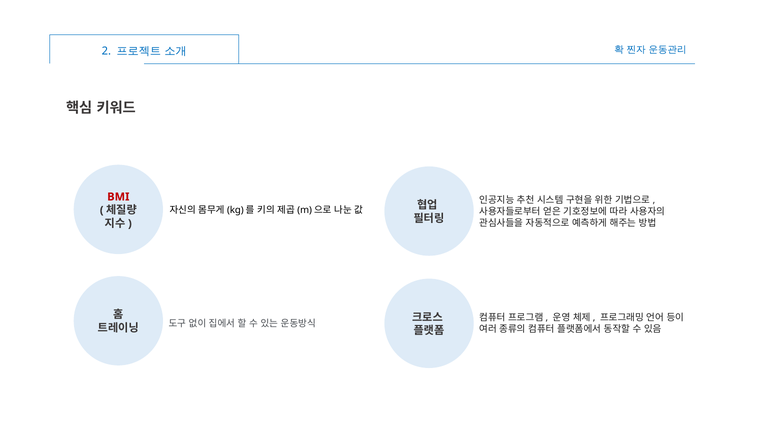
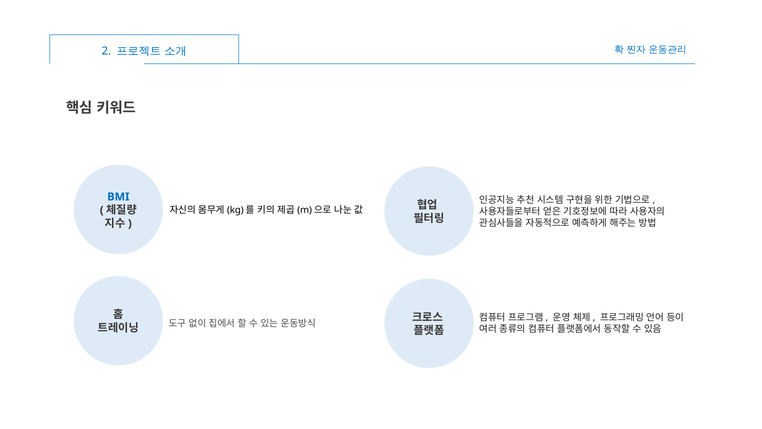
BMI colour: red -> blue (118, 197)
